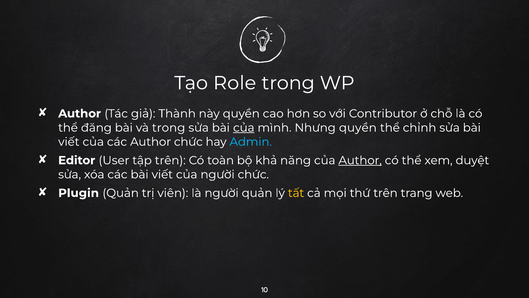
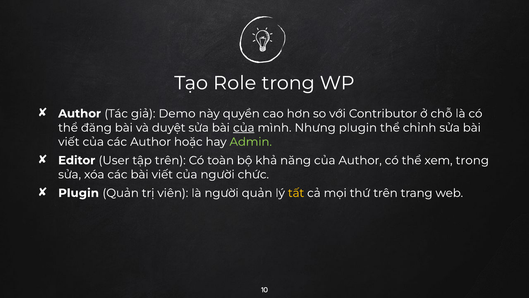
Thành: Thành -> Demo (177, 113)
và trong: trong -> duyệt (169, 128)
Nhưng quyền: quyền -> plugin (358, 128)
Author chức: chức -> hoặc (188, 142)
Admin colour: light blue -> light green (251, 142)
Author underline: present -> none (360, 160)
xem duyệt: duyệt -> trong (472, 160)
